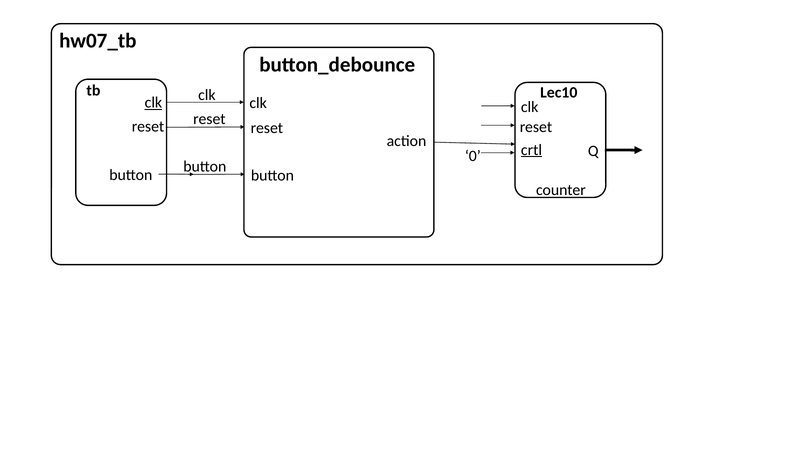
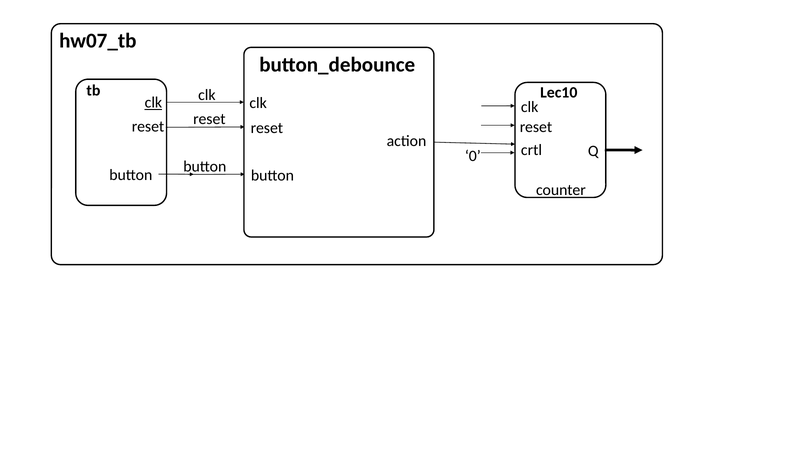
crtl underline: present -> none (532, 150)
